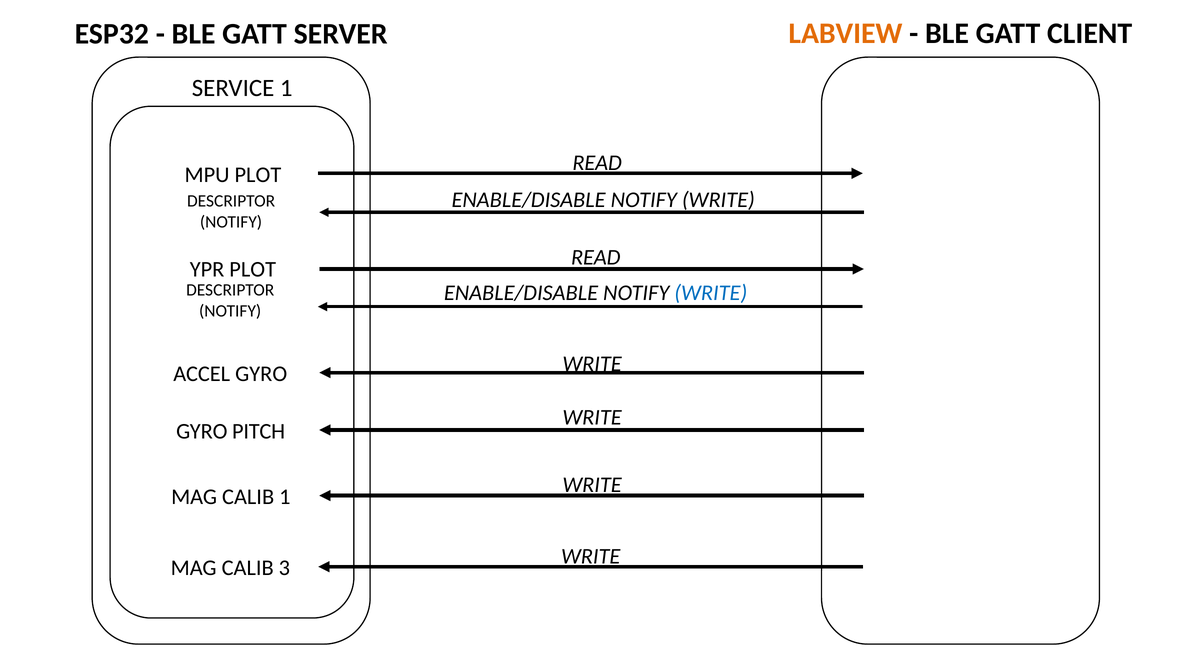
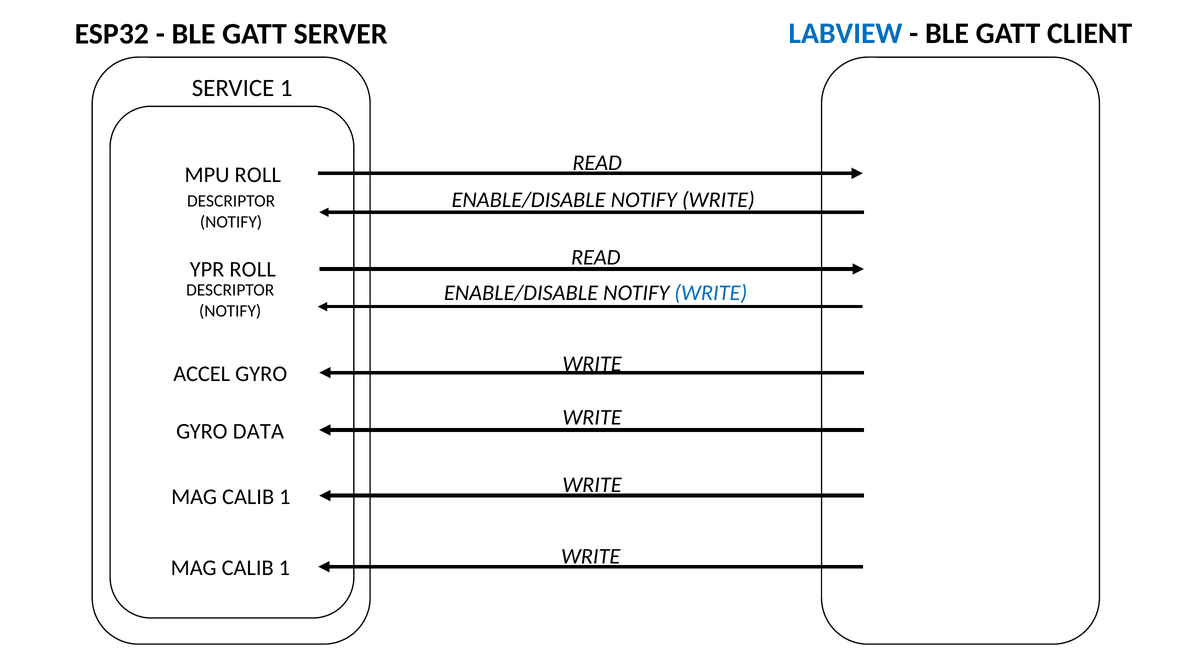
LABVIEW colour: orange -> blue (846, 34)
MPU PLOT: PLOT -> ROLL (258, 175)
YPR PLOT: PLOT -> ROLL (253, 269)
PITCH: PITCH -> DATA (258, 431)
3: 3 -> 1 (284, 568)
